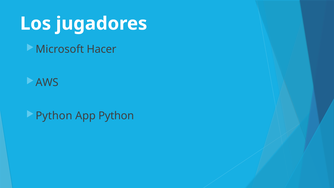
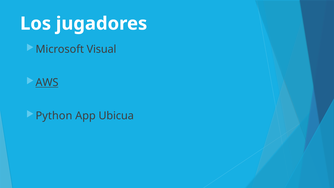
Hacer: Hacer -> Visual (102, 49)
AWS underline: none -> present (47, 82)
App Python: Python -> Ubicua (116, 116)
